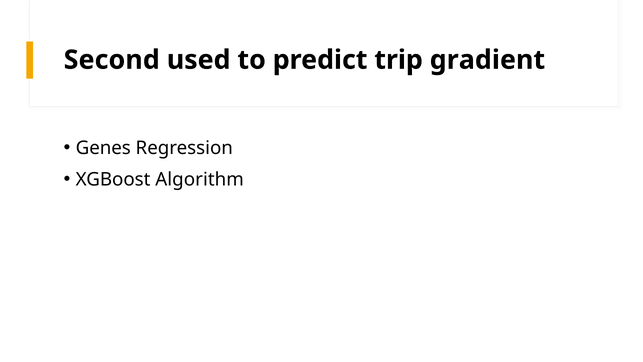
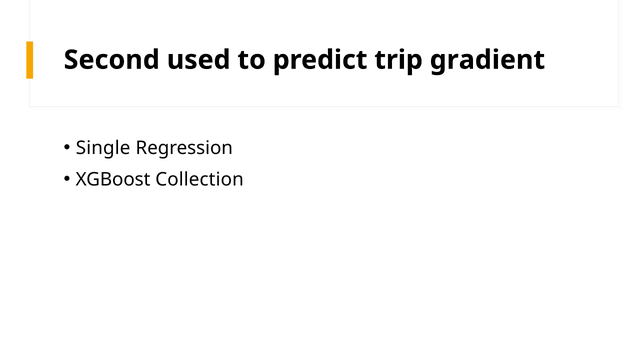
Genes: Genes -> Single (103, 148)
Algorithm: Algorithm -> Collection (200, 179)
